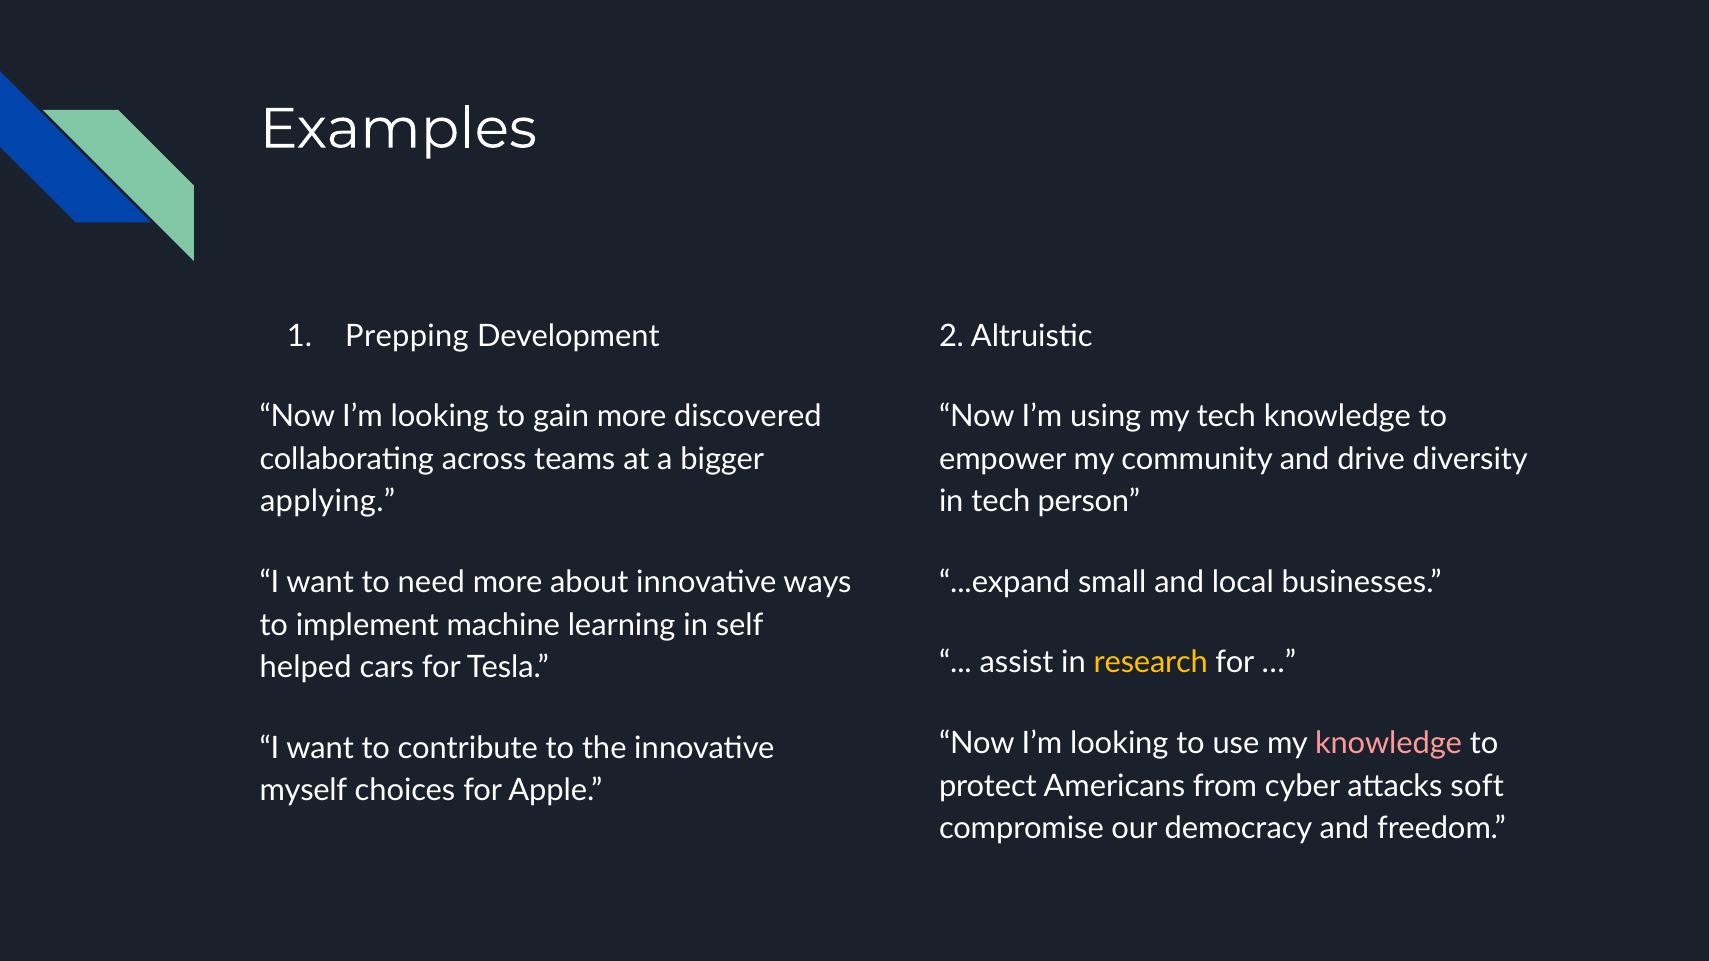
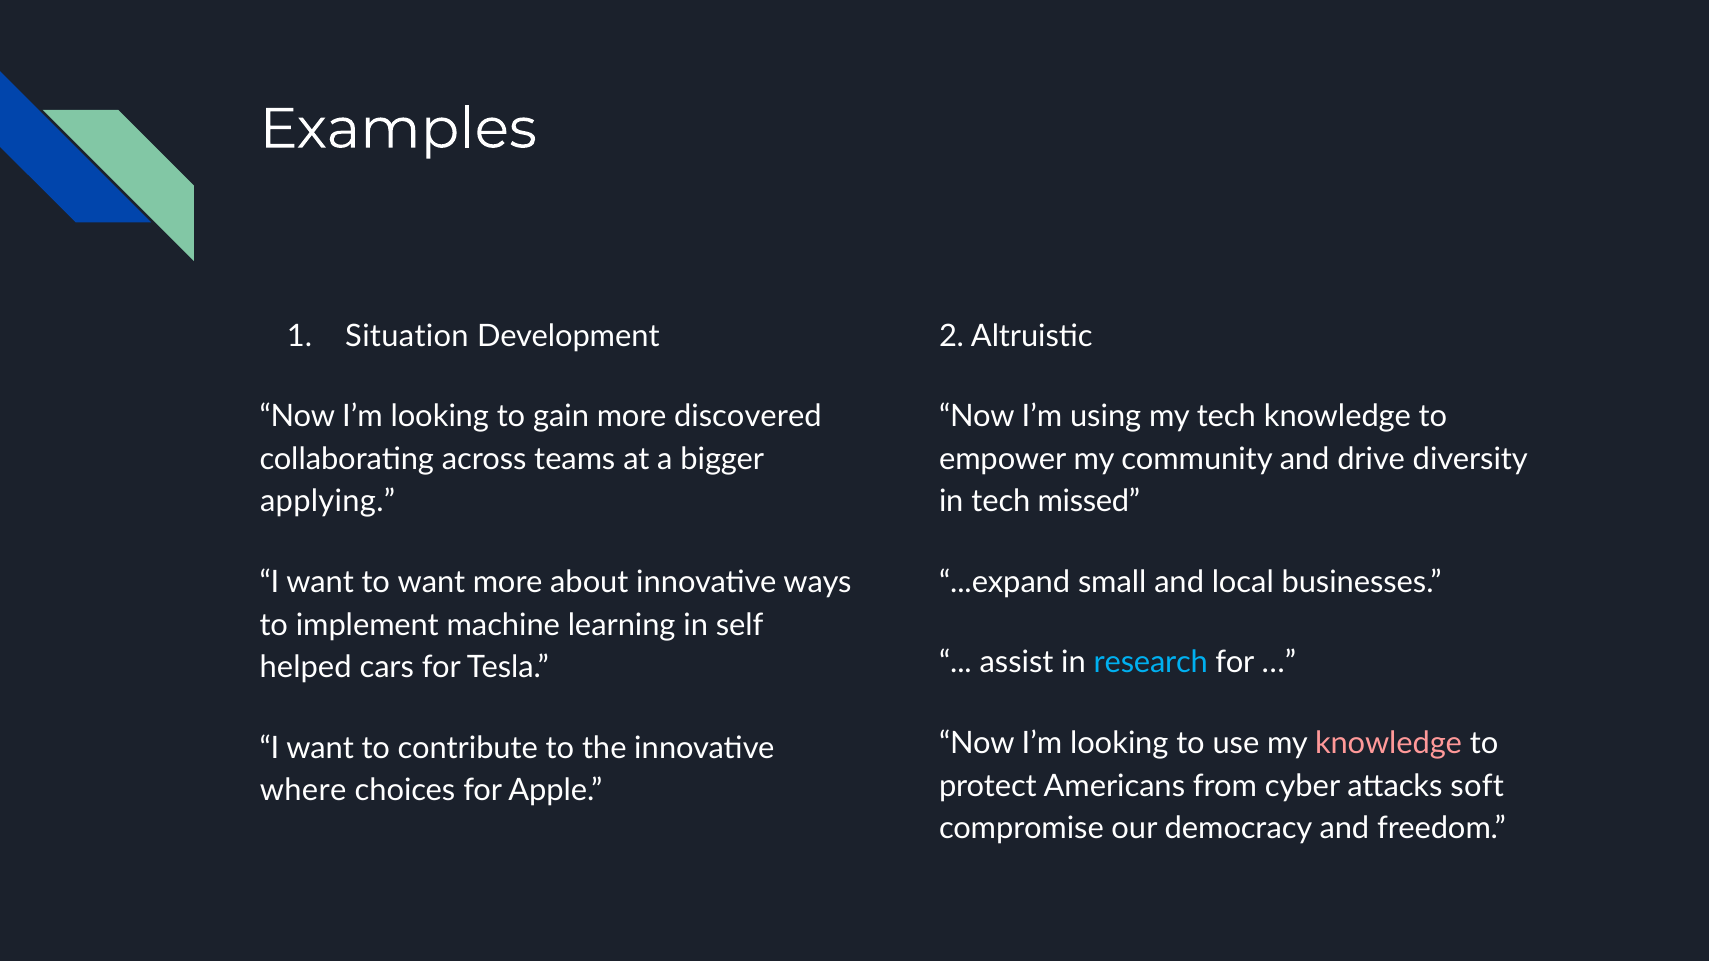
Prepping: Prepping -> Situation (407, 336)
person: person -> missed (1089, 502)
to need: need -> want (431, 583)
research colour: yellow -> light blue (1151, 663)
myself: myself -> where (303, 791)
